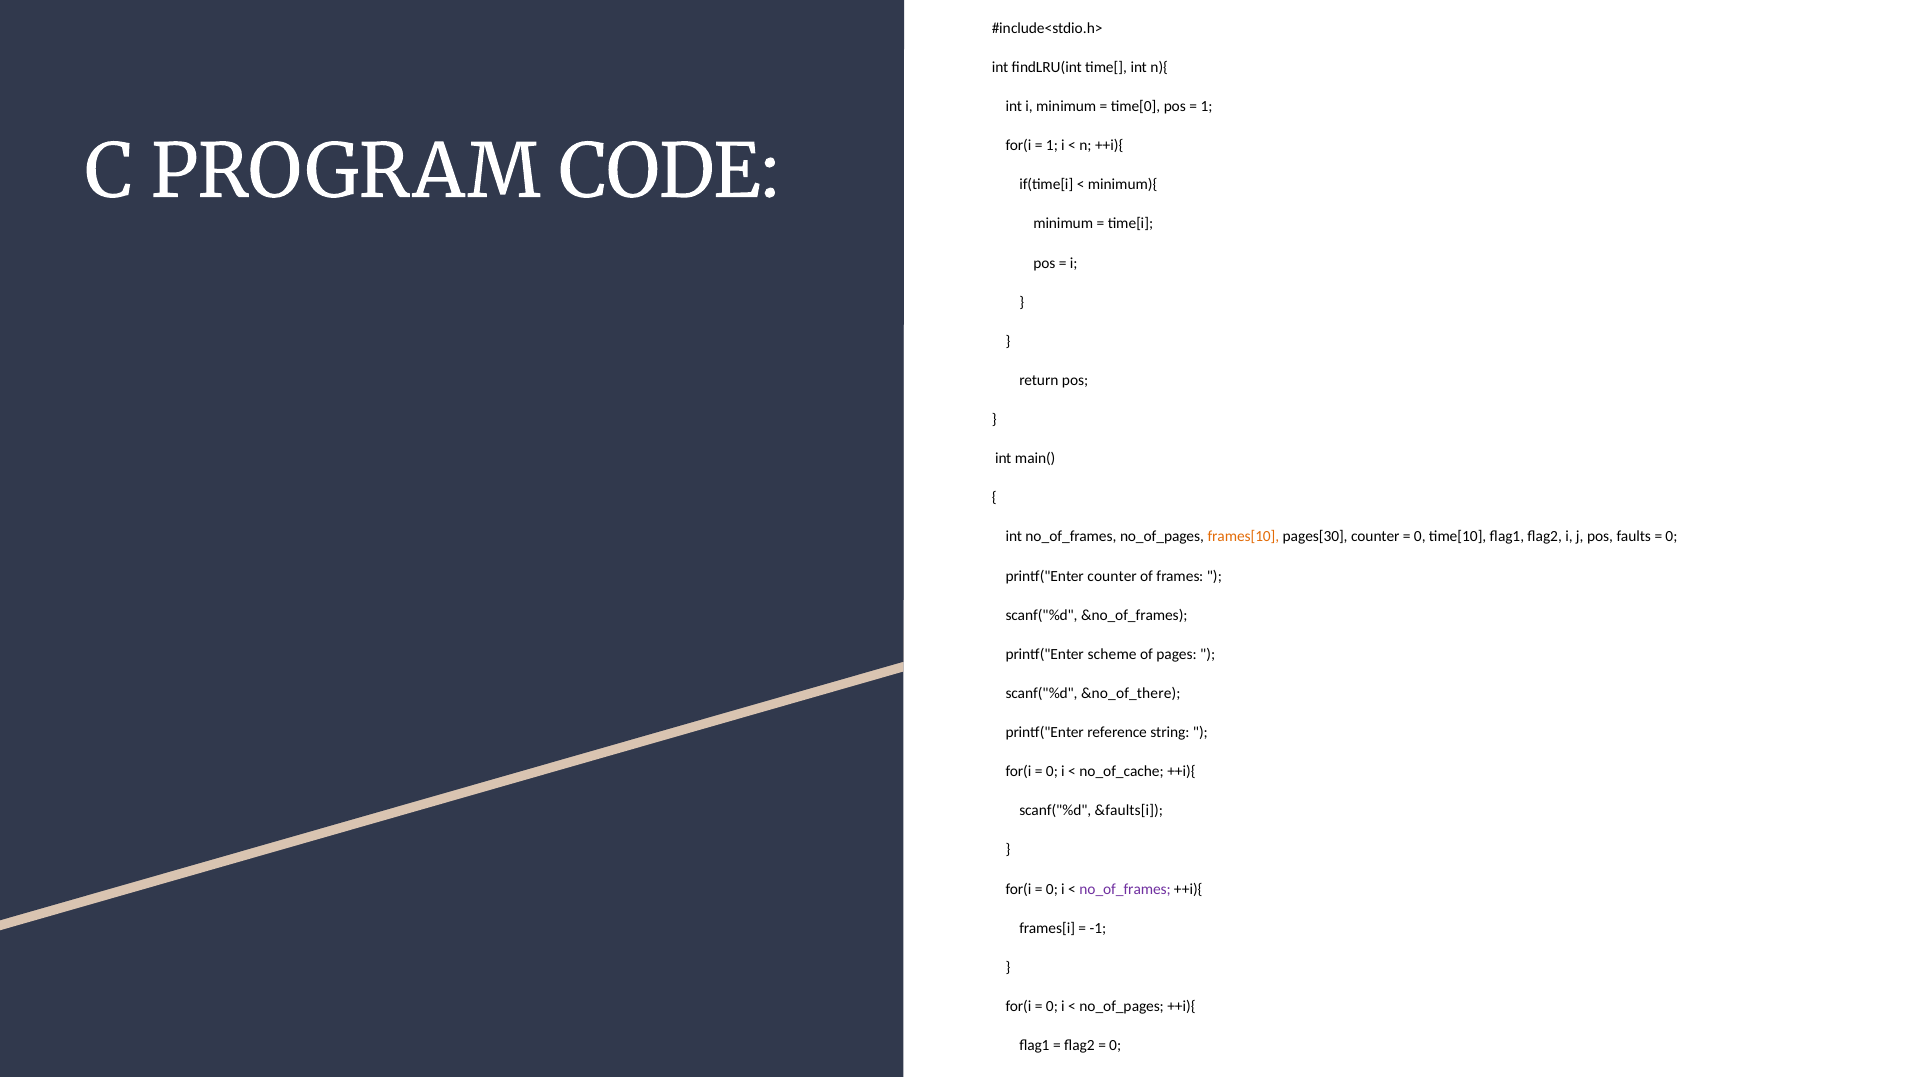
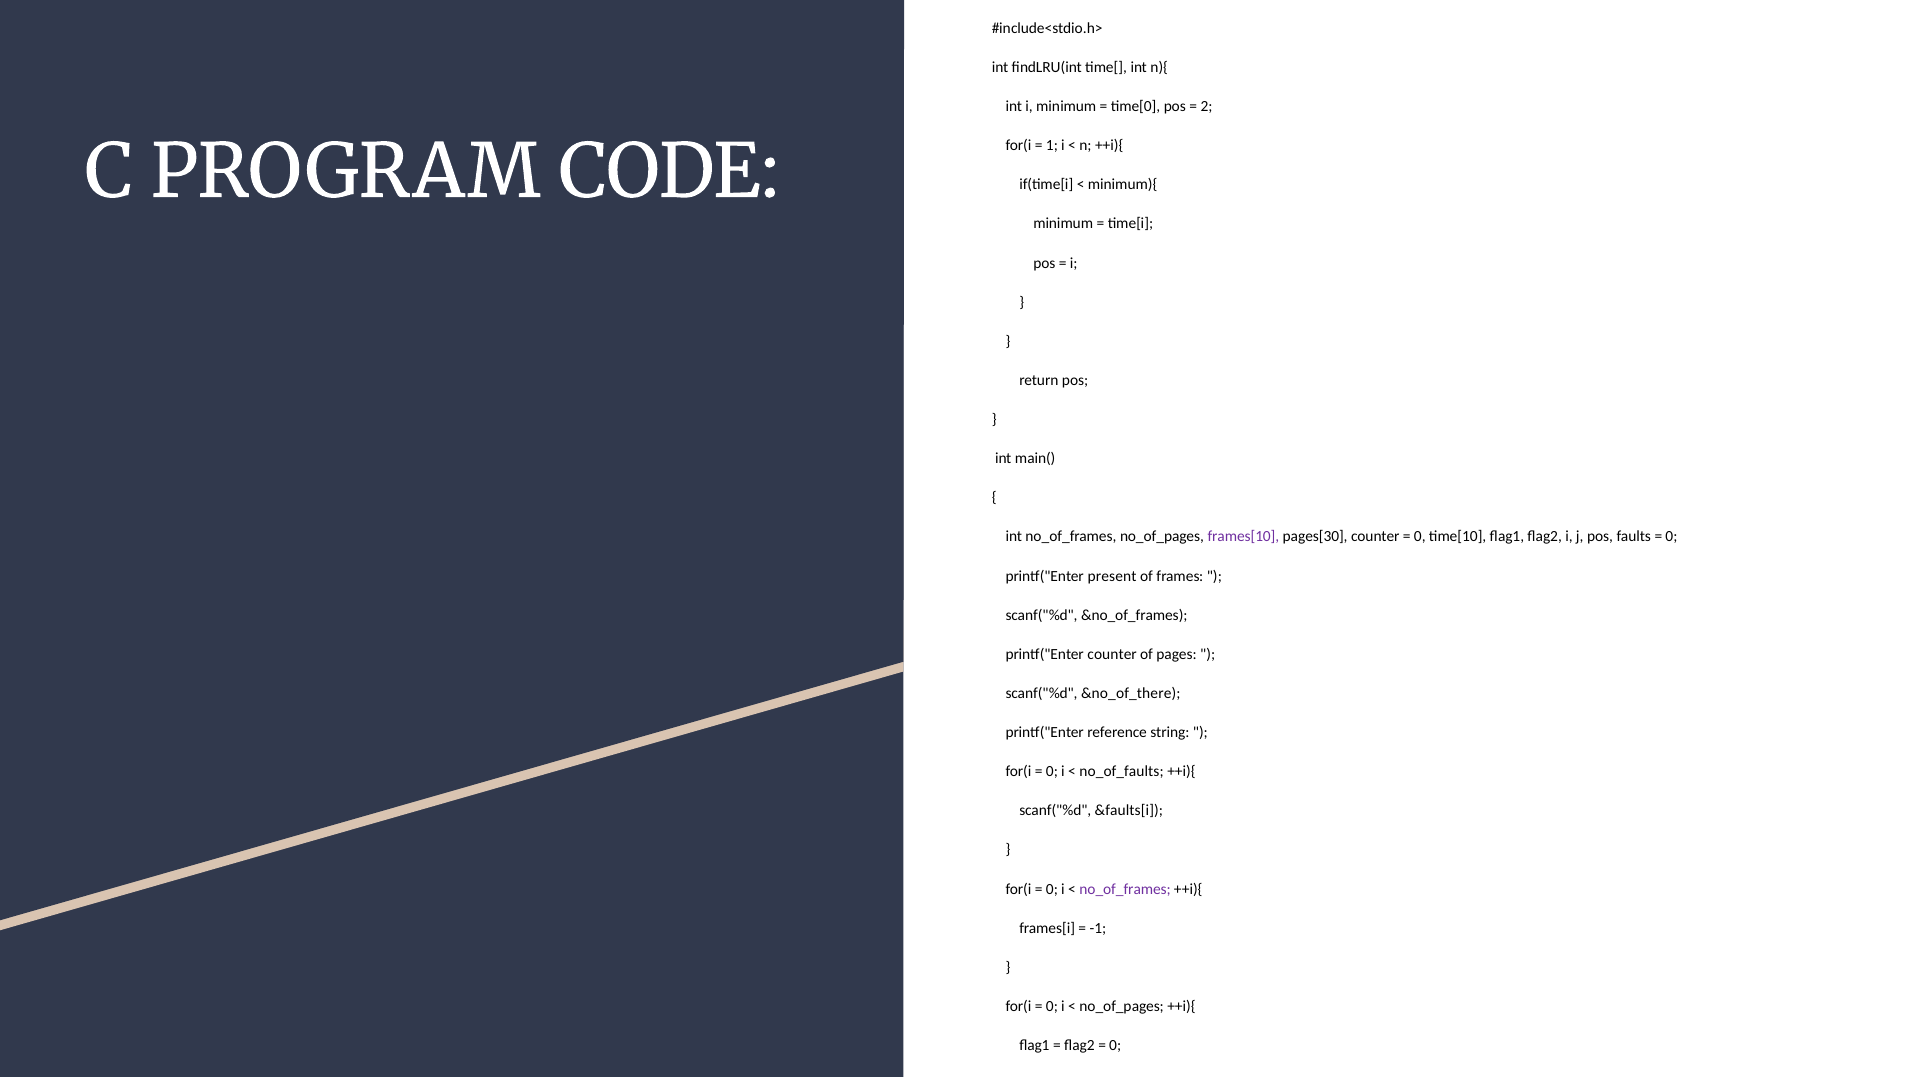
1: 1 -> 2 (1206, 107)
frames[10 colour: orange -> purple (1243, 537)
printf("Enter counter: counter -> present (1112, 576)
printf("Enter scheme: scheme -> counter (1112, 654)
no_of_cache: no_of_cache -> no_of_faults (1122, 772)
